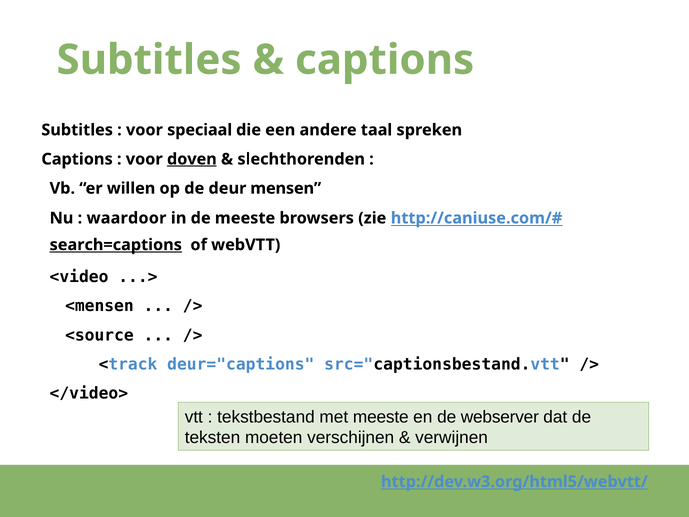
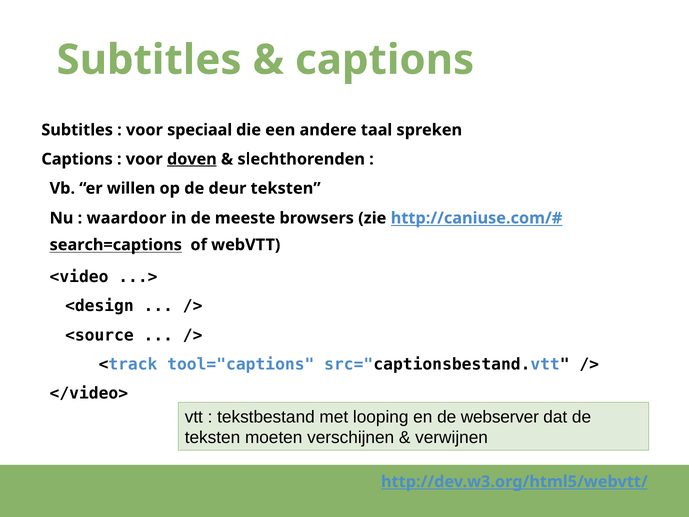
deur mensen: mensen -> teksten (286, 188)
search=captions underline: present -> none (116, 245)
<mensen: <mensen -> <design (99, 306)
deur="captions: deur="captions -> tool="captions (241, 364)
met meeste: meeste -> looping (381, 417)
